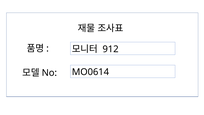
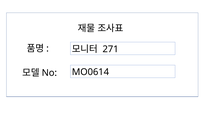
912: 912 -> 271 (111, 49)
